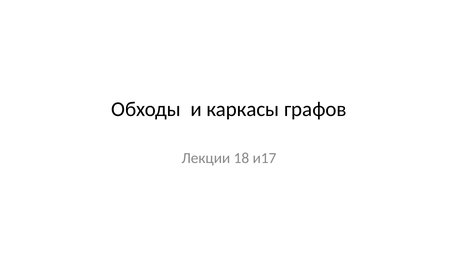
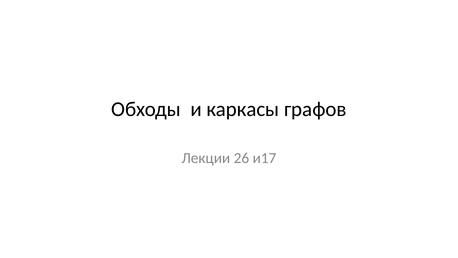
18: 18 -> 26 (241, 158)
